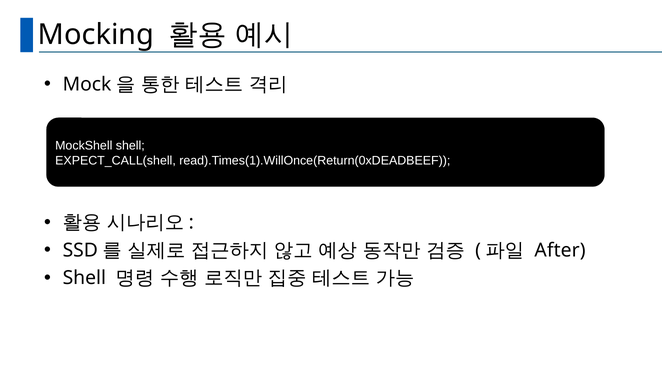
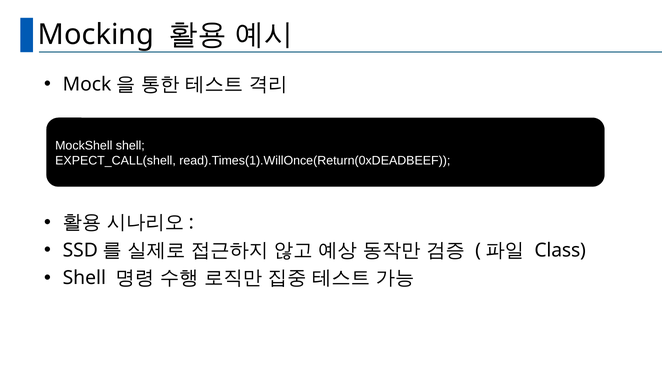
After: After -> Class (560, 250)
